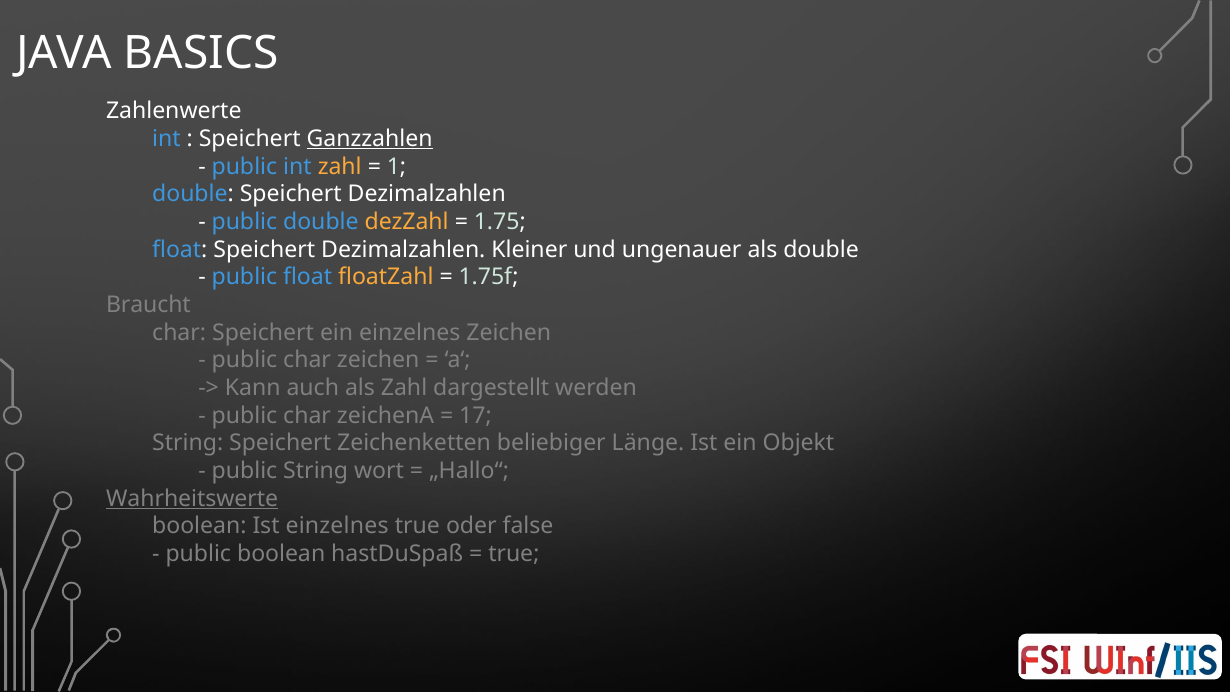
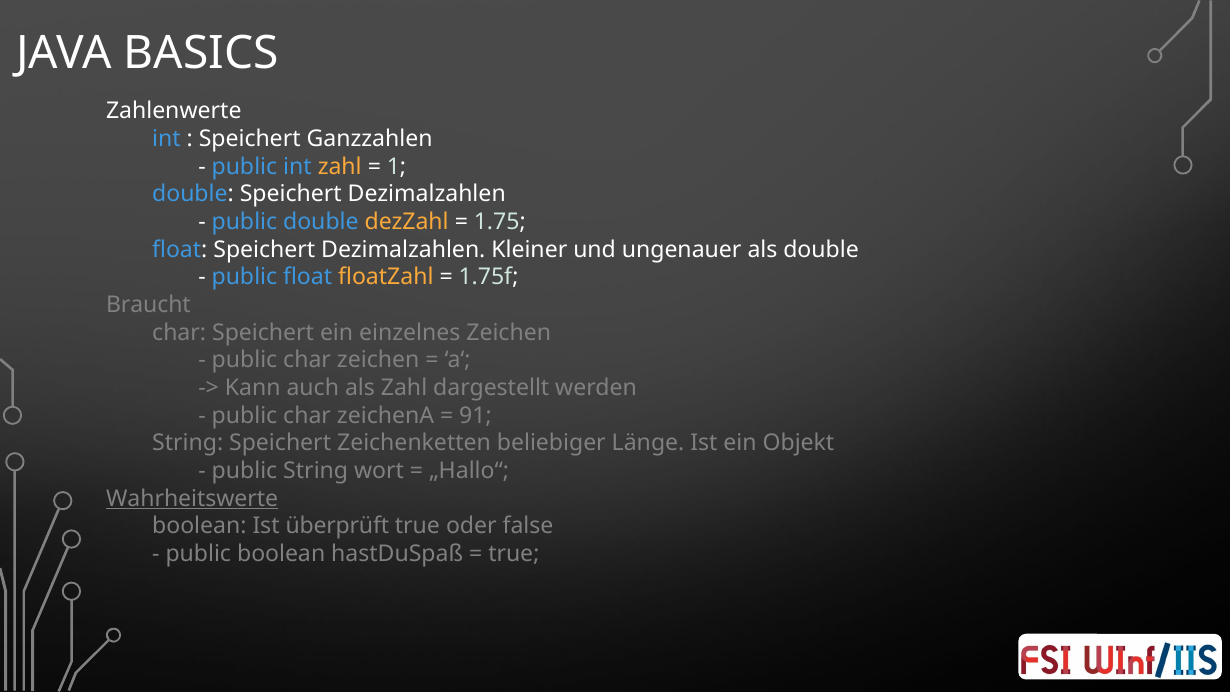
Ganzzahlen underline: present -> none (370, 139)
17: 17 -> 91 (475, 416)
Ist einzelnes: einzelnes -> überprüft (337, 526)
